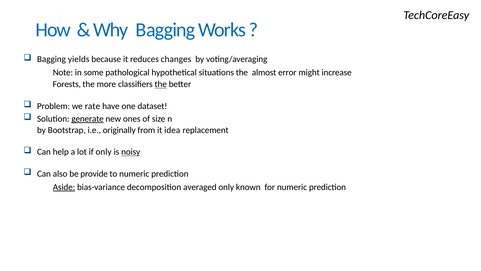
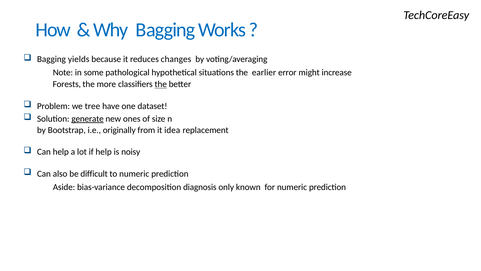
almost: almost -> earlier (264, 72)
rate: rate -> tree (92, 106)
if only: only -> help (104, 152)
noisy underline: present -> none (131, 152)
provide: provide -> difficult (94, 173)
Aside underline: present -> none (64, 187)
averaged: averaged -> diagnosis (200, 187)
